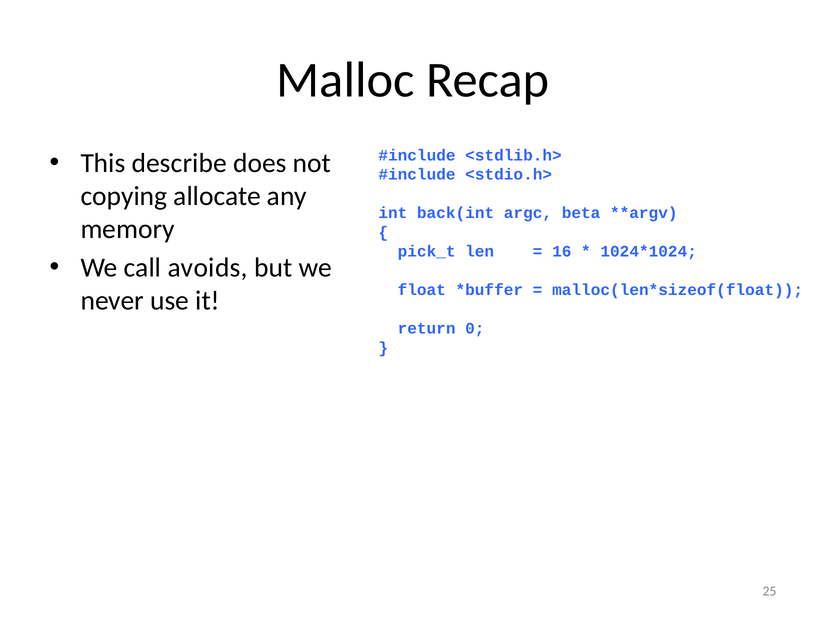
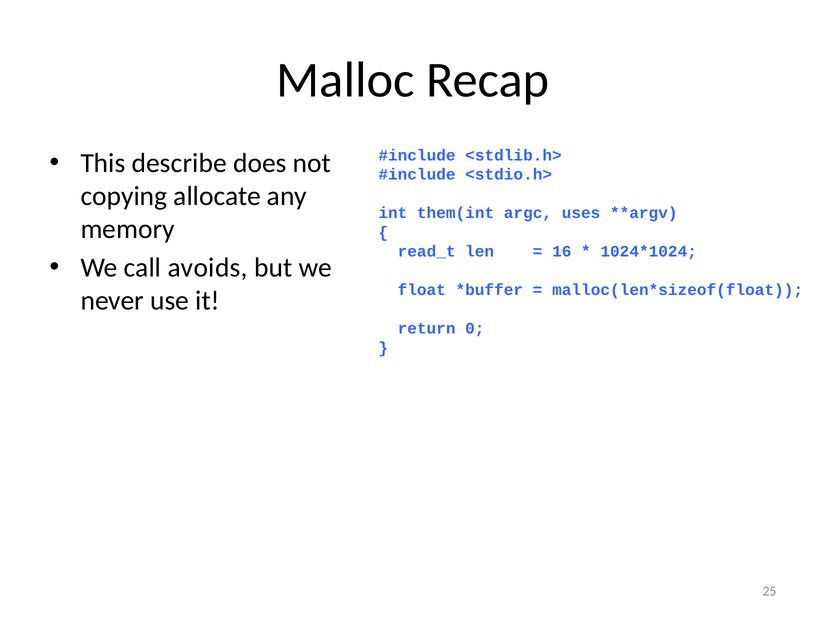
back(int: back(int -> them(int (456, 213)
beta: beta -> uses (581, 213)
pick_t: pick_t -> read_t (427, 252)
